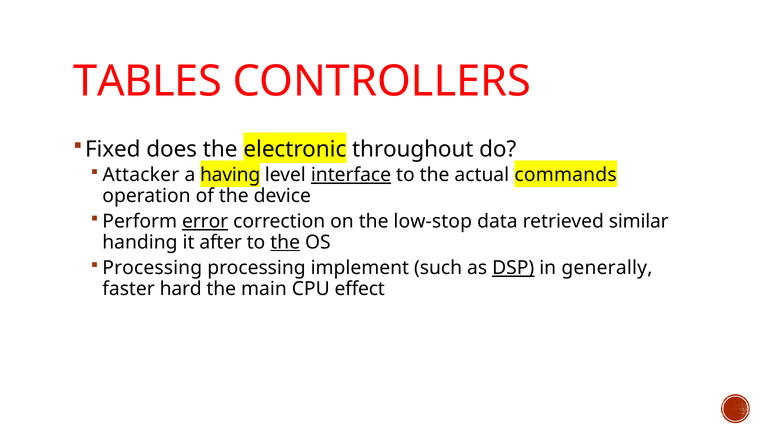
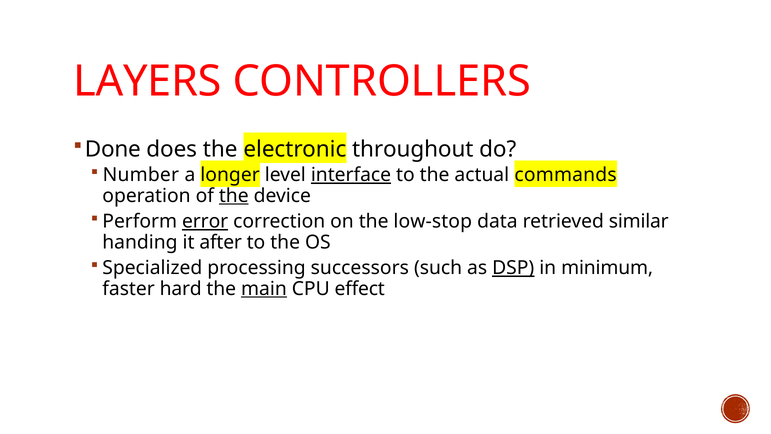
TABLES: TABLES -> LAYERS (148, 81)
Fixed: Fixed -> Done (113, 149)
Attacker: Attacker -> Number (141, 175)
having: having -> longer (230, 175)
the underline: none -> present (234, 196)
the underline: present -> none (285, 242)
Processing: Processing -> Specialized (152, 268)
implement: implement -> successors (360, 268)
generally: generally -> minimum (607, 268)
main underline: none -> present (264, 288)
